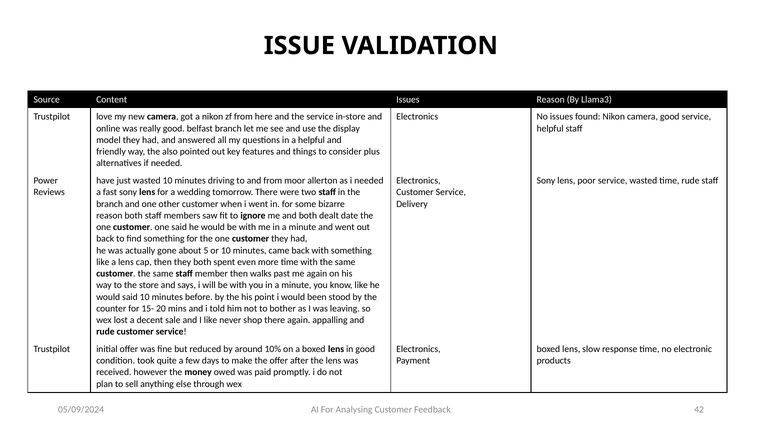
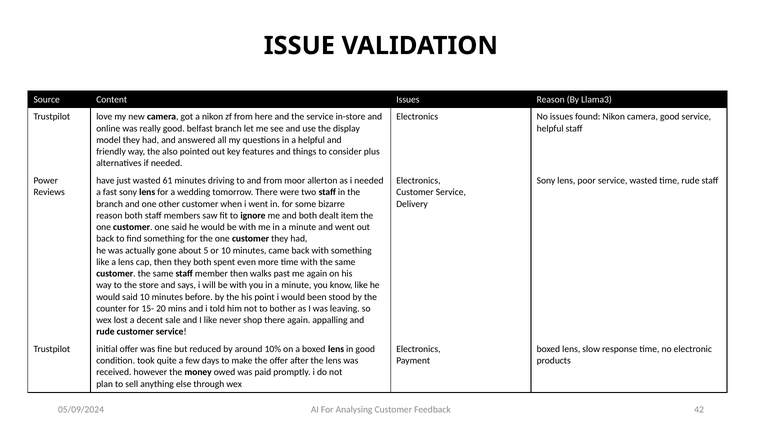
wasted 10: 10 -> 61 (168, 181)
date: date -> item (350, 215)
